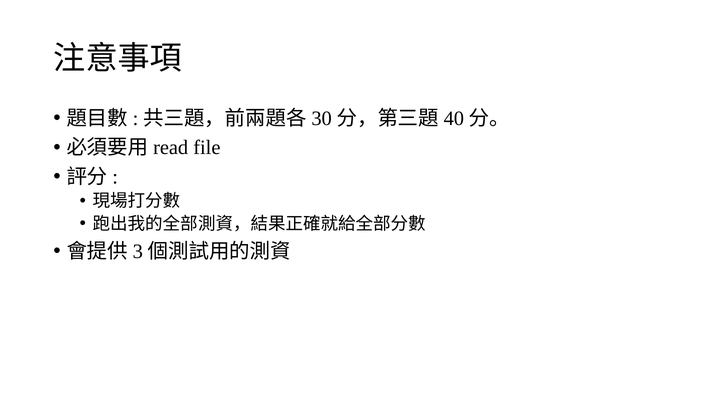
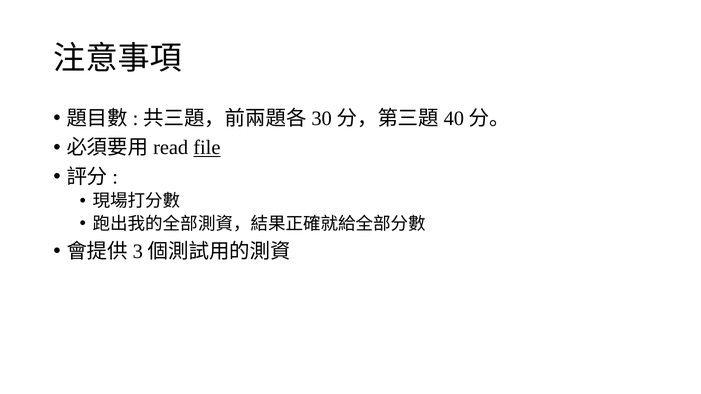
file underline: none -> present (207, 148)
